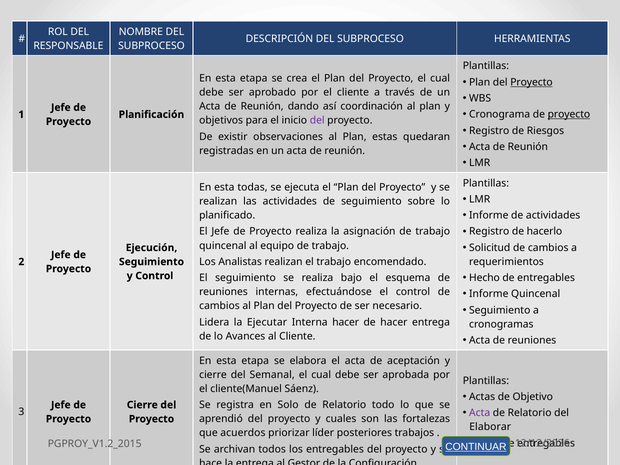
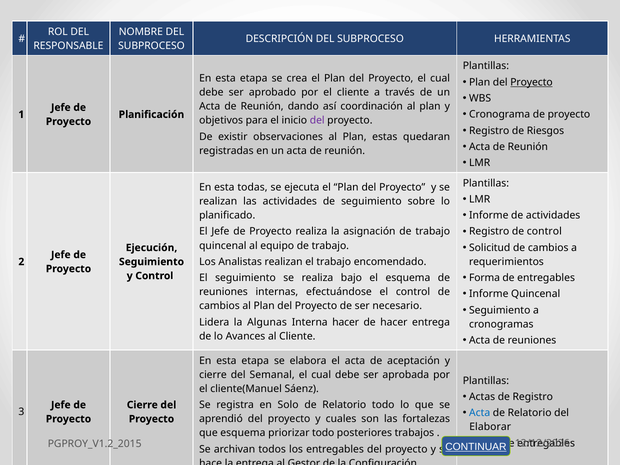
proyecto underline: present -> none (569, 114)
de hacerlo: hacerlo -> control (544, 232)
Hecho: Hecho -> Forma (484, 278)
Ejecutar: Ejecutar -> Algunas (267, 322)
de Objetivo: Objetivo -> Registro (533, 397)
Acta colour: purple -> blue (480, 413)
que acuerdos: acuerdos -> esquema (243, 433)
priorizar líder: líder -> todo (323, 433)
